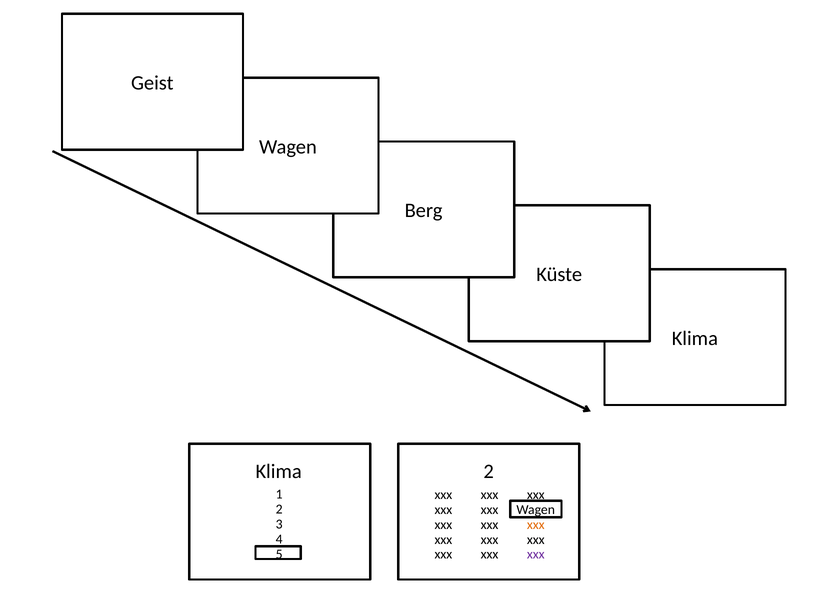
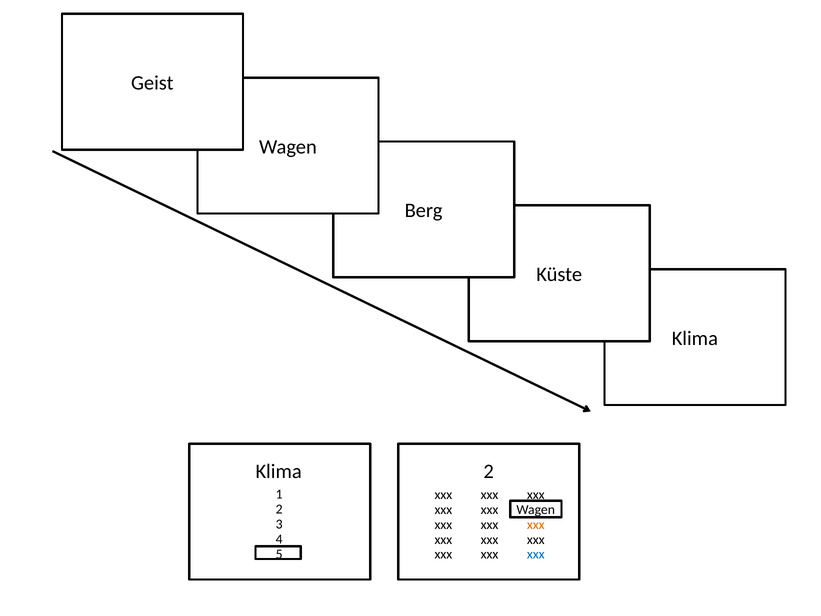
xxx colour: purple -> blue (536, 554)
